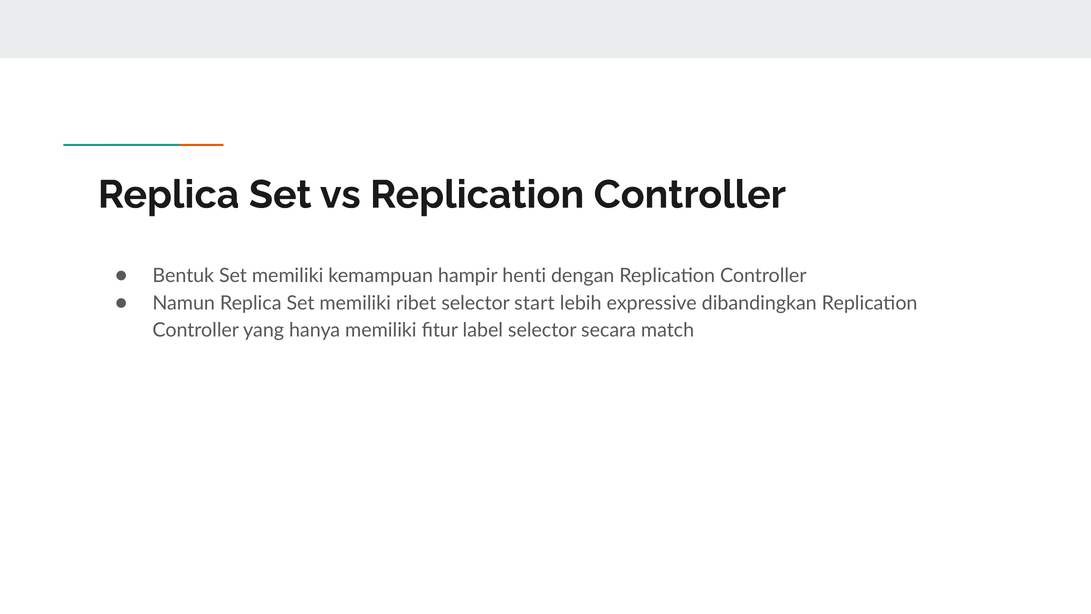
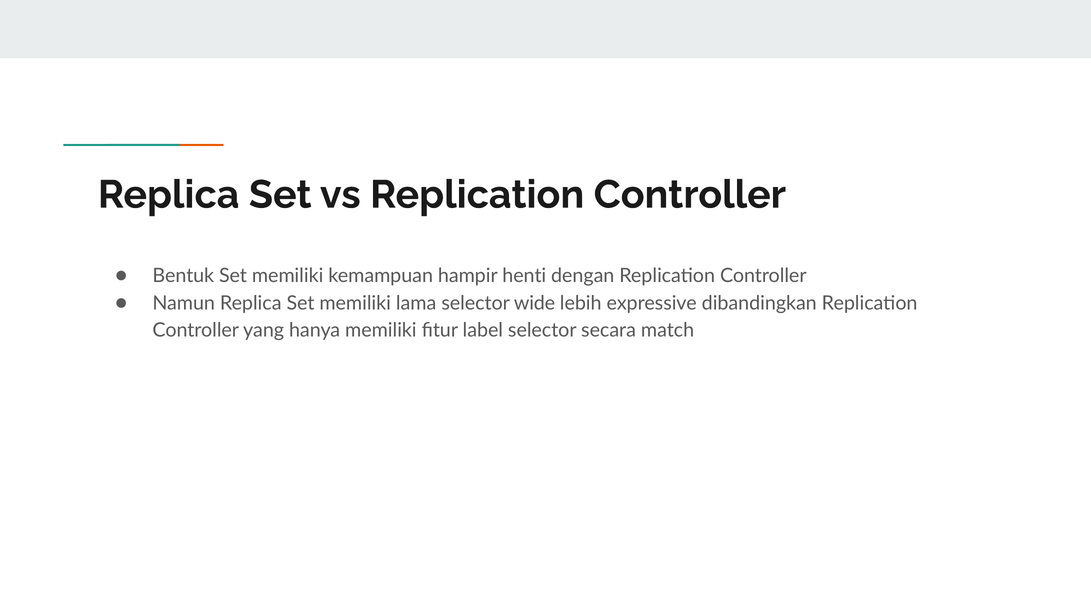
ribet: ribet -> lama (416, 303)
start: start -> wide (535, 303)
